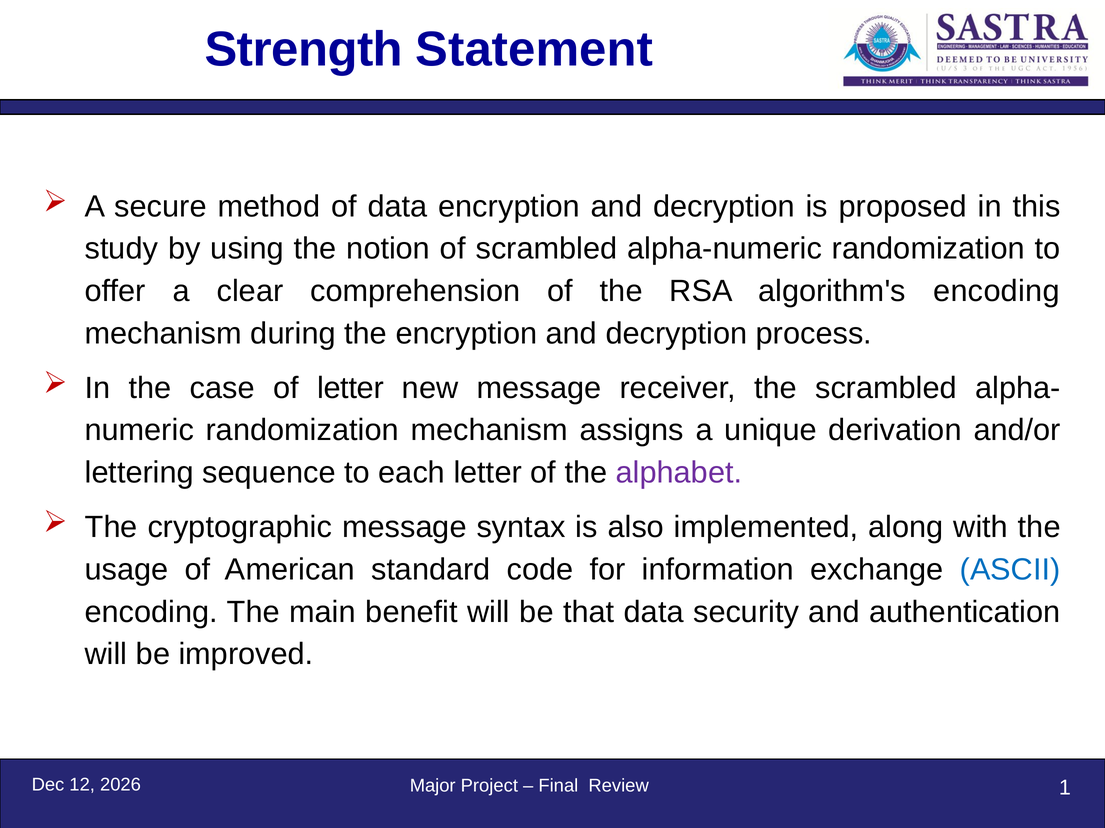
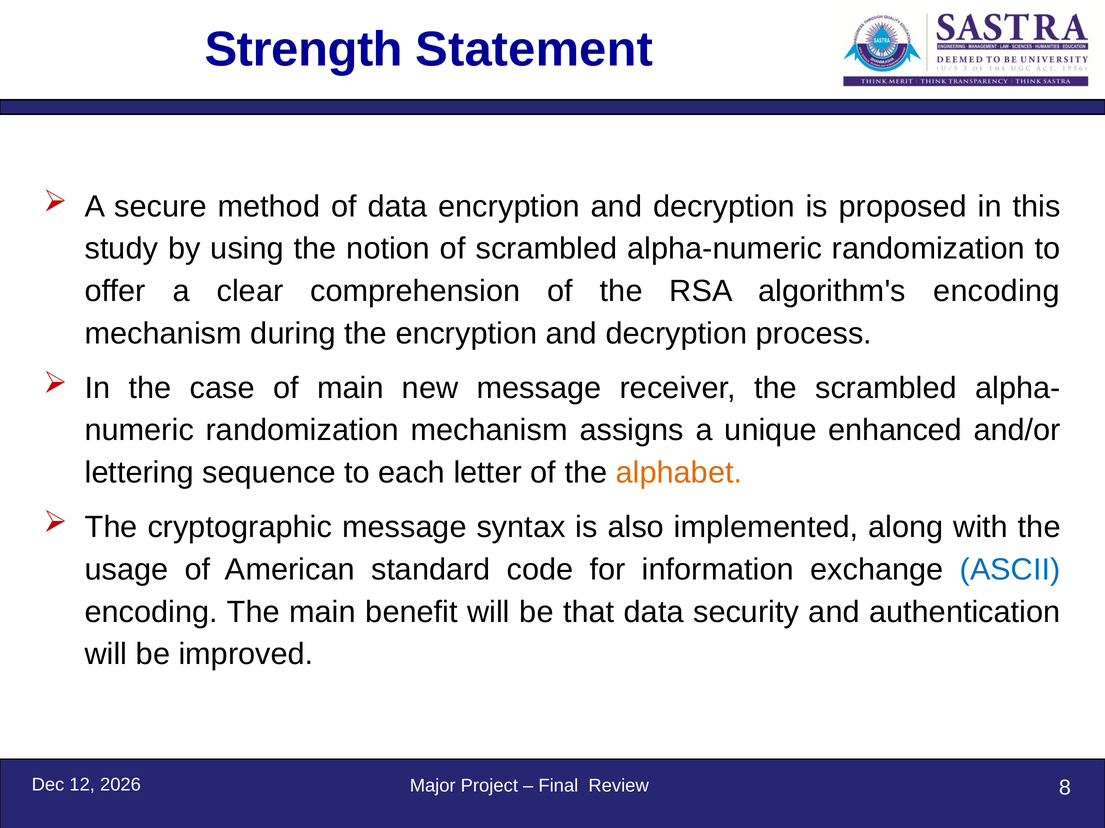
of letter: letter -> main (350, 388)
derivation: derivation -> enhanced (895, 431)
alphabet colour: purple -> orange (679, 473)
1: 1 -> 8 (1065, 788)
